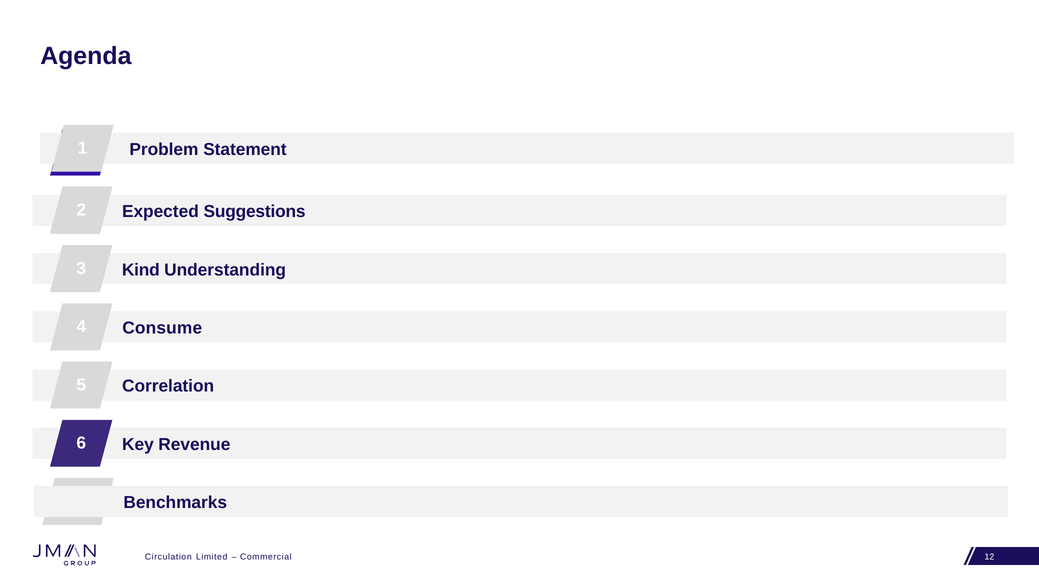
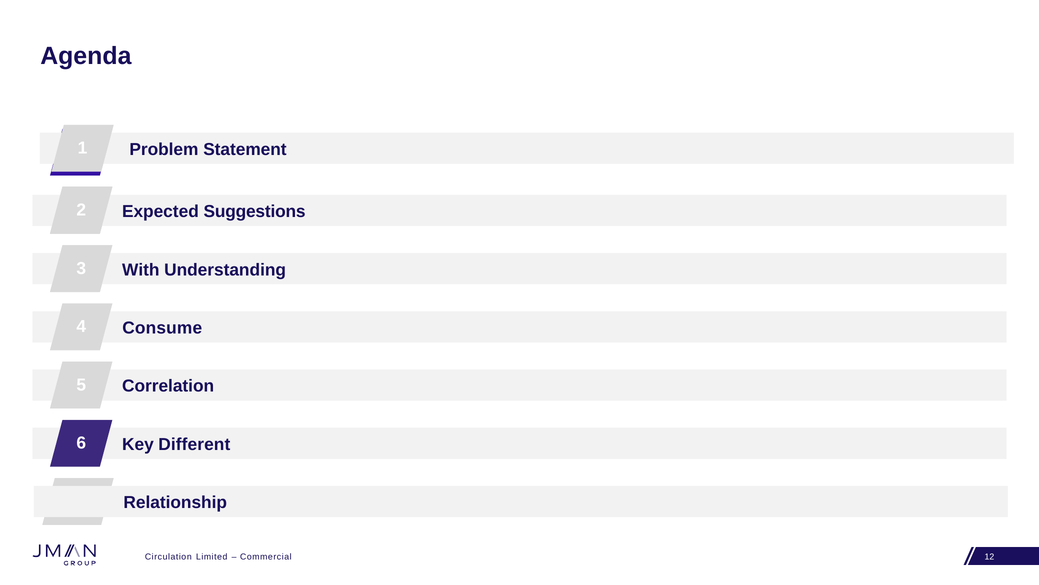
Kind: Kind -> With (141, 270)
Revenue: Revenue -> Different (194, 444)
Benchmarks: Benchmarks -> Relationship (175, 502)
